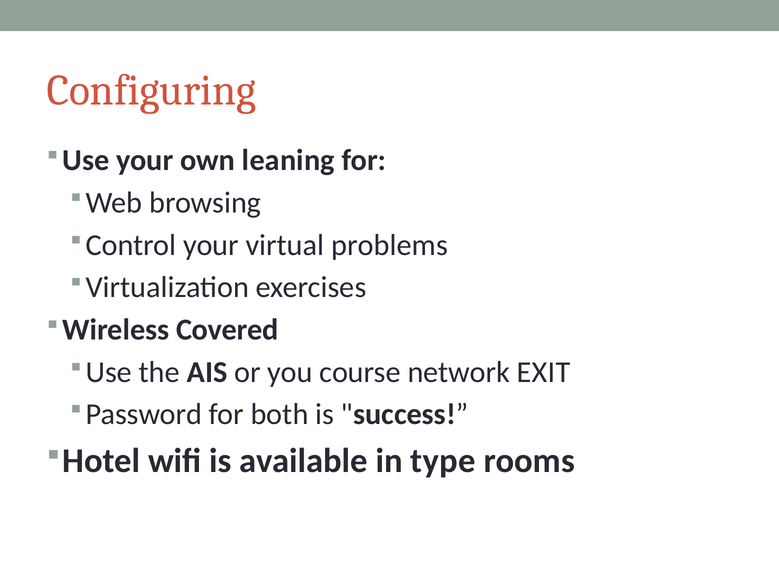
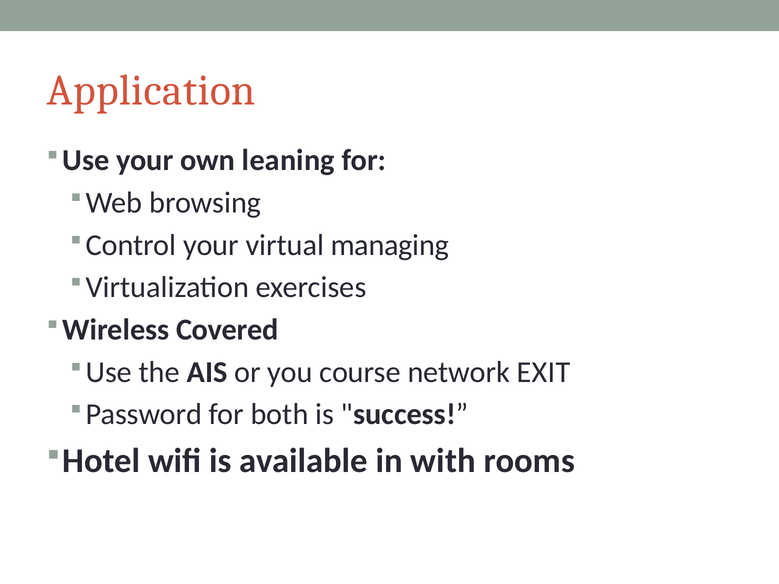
Configuring: Configuring -> Application (151, 91)
problems: problems -> managing (390, 245)
type: type -> with (443, 461)
